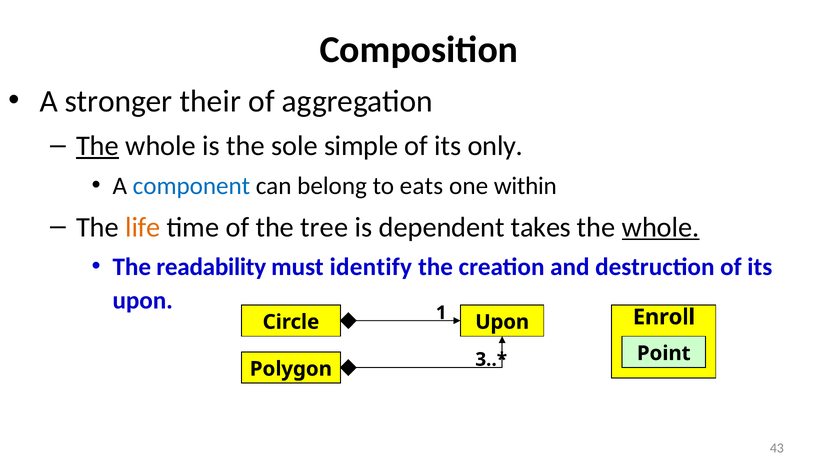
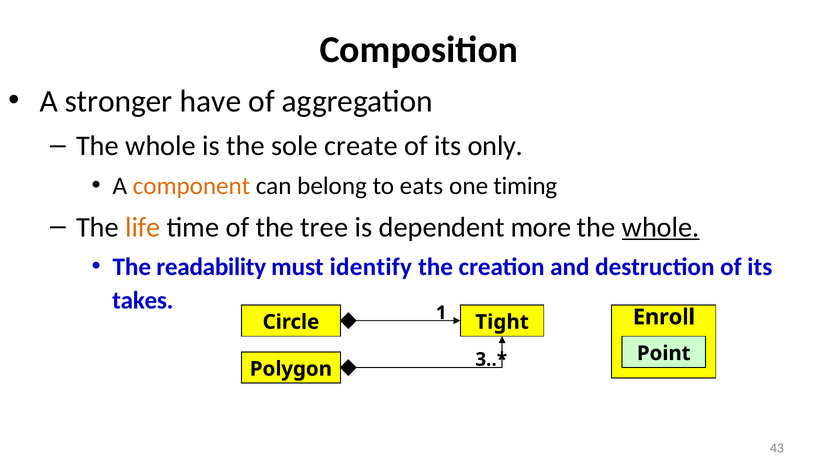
their: their -> have (210, 101)
The underline: present -> none (97, 146)
simple: simple -> create (361, 146)
component colour: blue -> orange (191, 186)
within: within -> timing (525, 186)
takes: takes -> more (541, 227)
upon: upon -> takes (143, 300)
Circle Upon: Upon -> Tight (502, 322)
